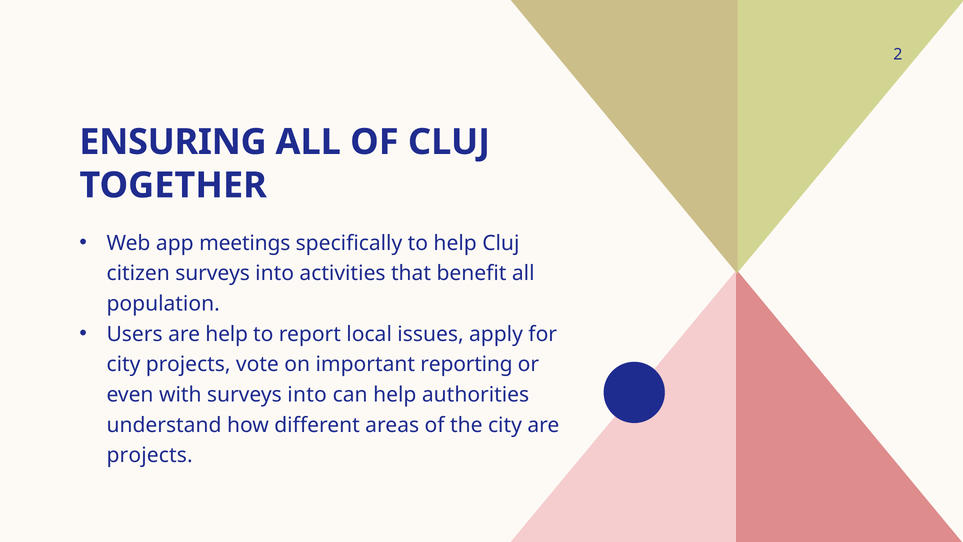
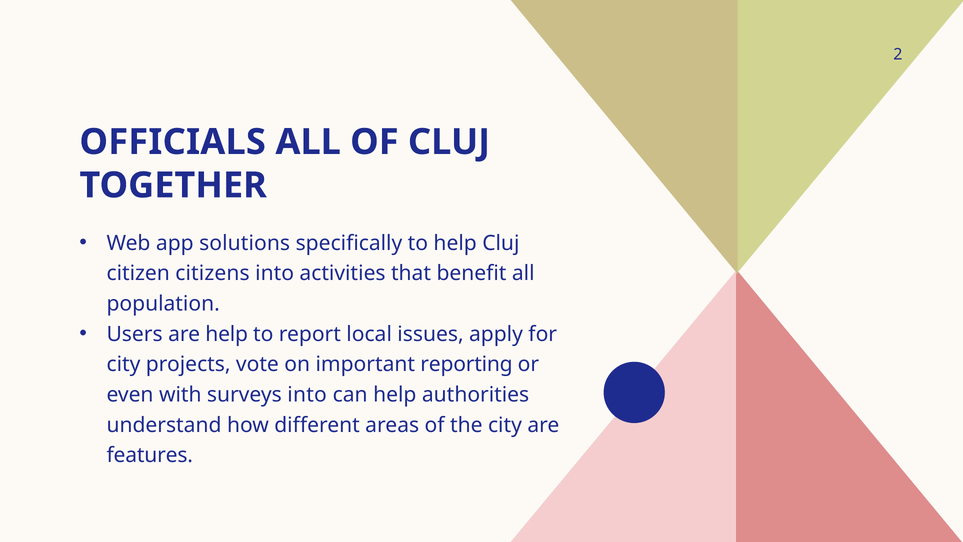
ENSURING: ENSURING -> OFFICIALS (173, 142)
meetings: meetings -> solutions (245, 243)
citizen surveys: surveys -> citizens (212, 273)
projects: projects -> features (150, 455)
